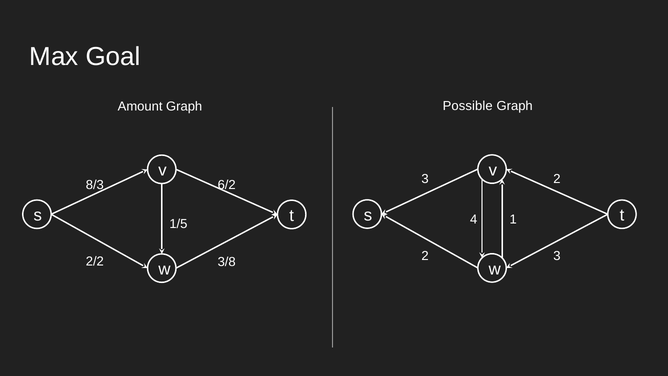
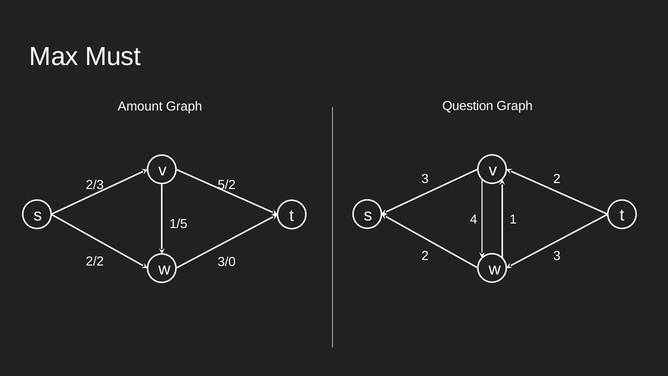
Goal: Goal -> Must (113, 57)
Possible: Possible -> Question (468, 106)
8/3: 8/3 -> 2/3 (95, 185)
6/2: 6/2 -> 5/2 (227, 185)
3/8: 3/8 -> 3/0 (227, 262)
